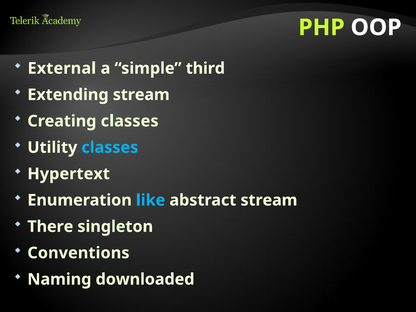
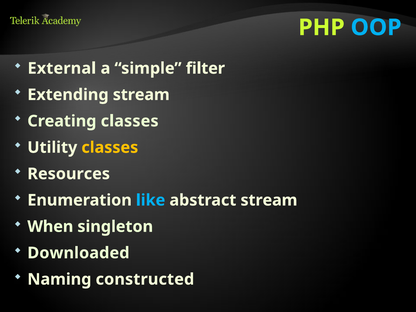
OOP colour: white -> light blue (376, 27)
third: third -> filter (205, 68)
classes colour: light blue -> yellow (110, 147)
Hypertext: Hypertext -> Resources (69, 174)
There: There -> When (50, 227)
Conventions: Conventions -> Downloaded (78, 253)
downloaded: downloaded -> constructed (145, 279)
